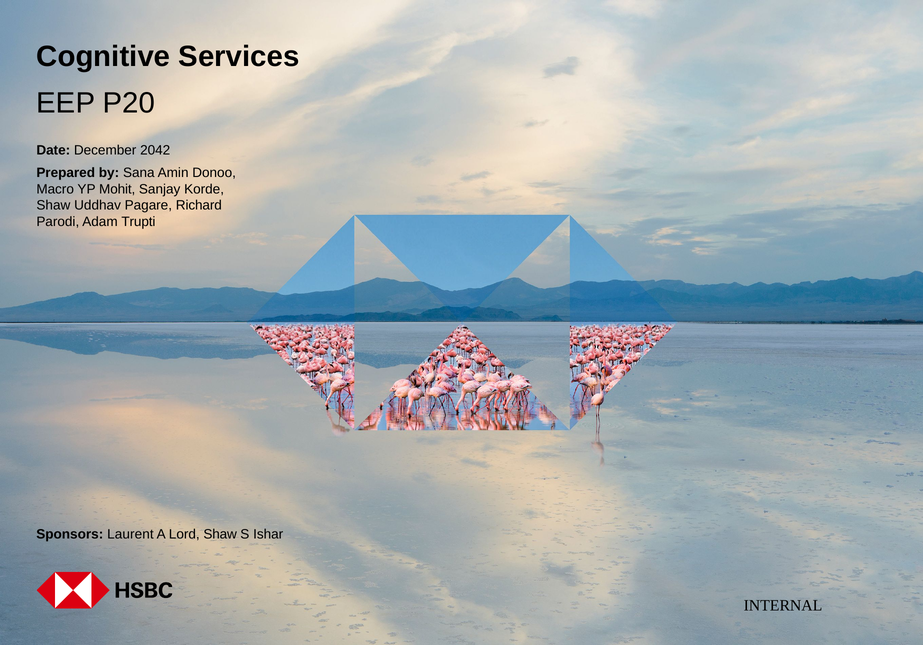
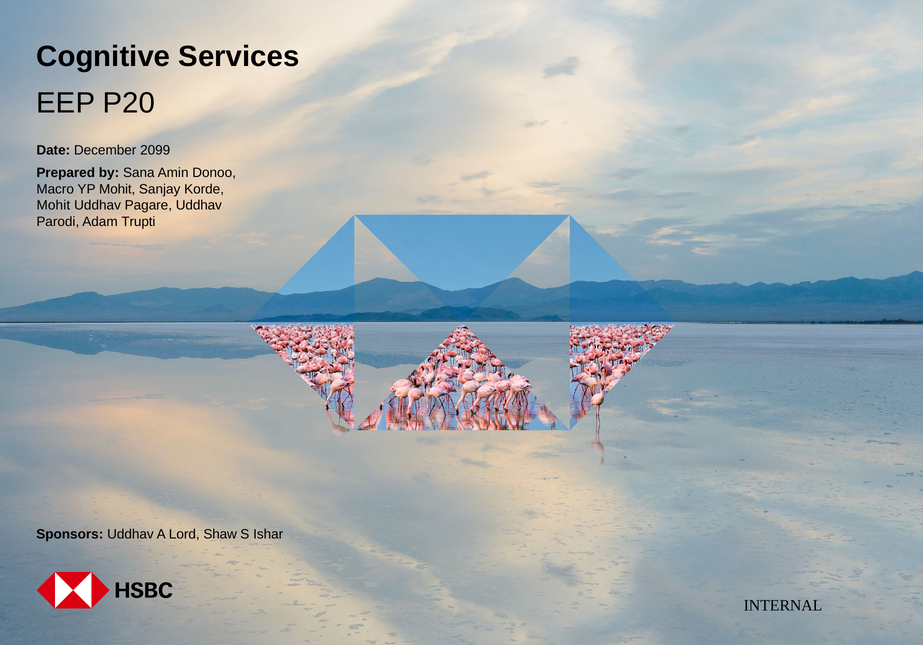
2042: 2042 -> 2099 (155, 150)
Shaw: Shaw -> Mohit (53, 206)
Pagare Richard: Richard -> Uddhav (199, 206)
Sponsors Laurent: Laurent -> Uddhav (130, 535)
